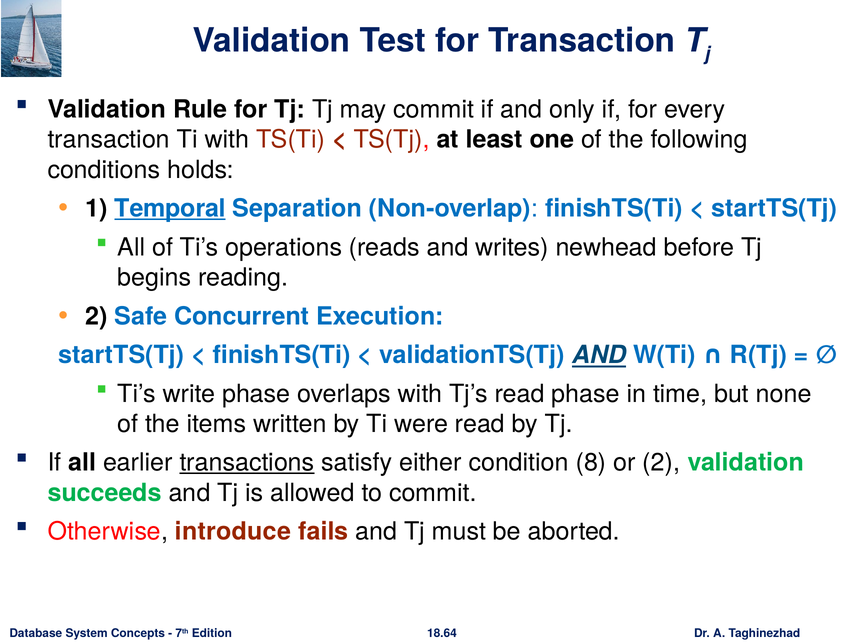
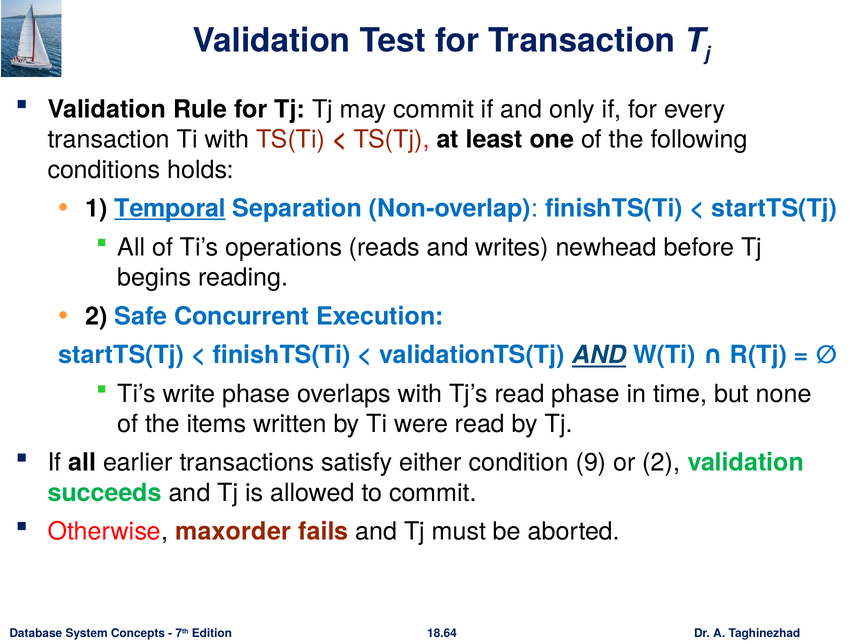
transactions underline: present -> none (247, 463)
8: 8 -> 9 (591, 463)
introduce: introduce -> maxorder (233, 532)
